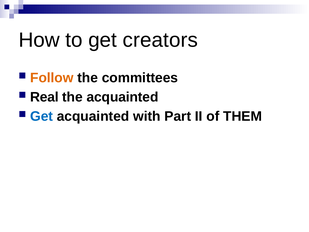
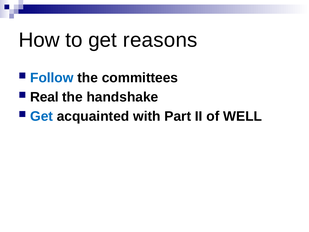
creators: creators -> reasons (160, 40)
Follow colour: orange -> blue (52, 78)
the acquainted: acquainted -> handshake (122, 97)
THEM: THEM -> WELL (243, 116)
